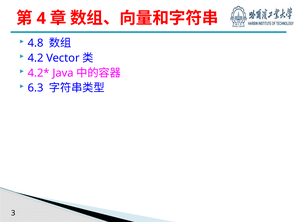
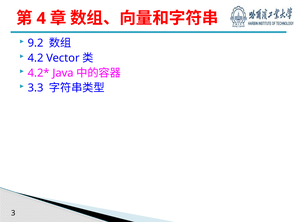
4.8: 4.8 -> 9.2 (36, 43)
6.3: 6.3 -> 3.3 (36, 88)
